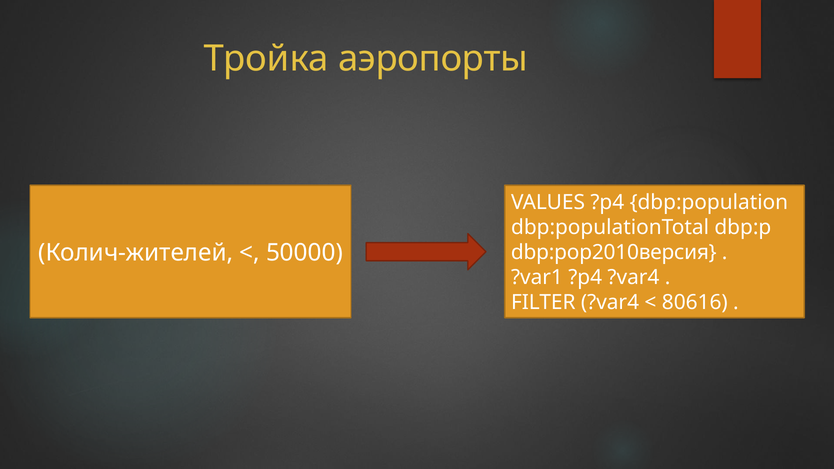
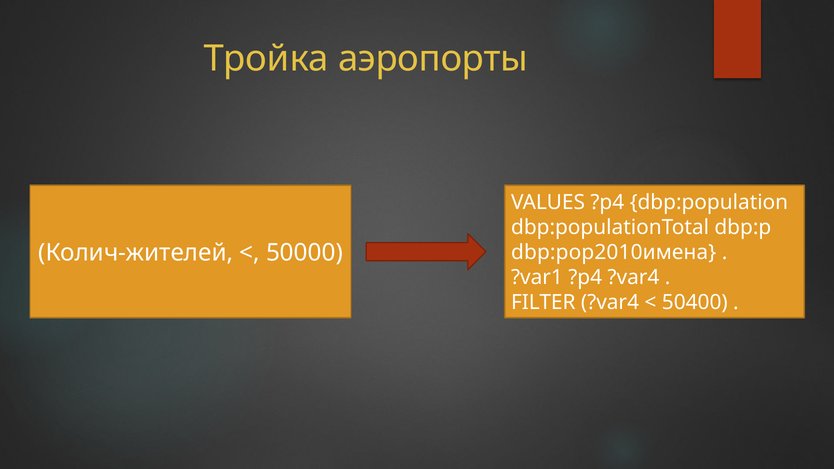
dbp:pop2010версия: dbp:pop2010версия -> dbp:pop2010имена (614, 252)
80616: 80616 -> 50400 (695, 302)
